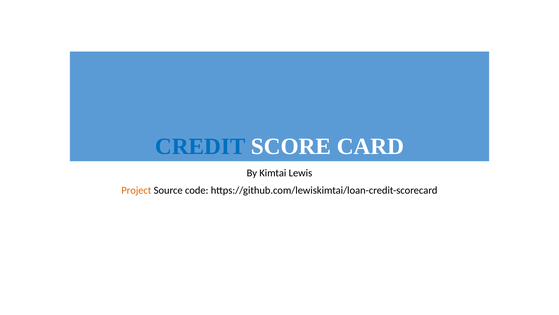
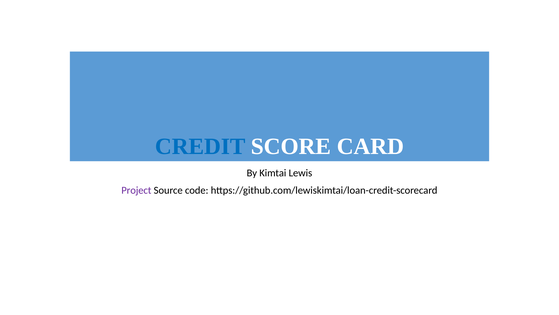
Project colour: orange -> purple (136, 190)
